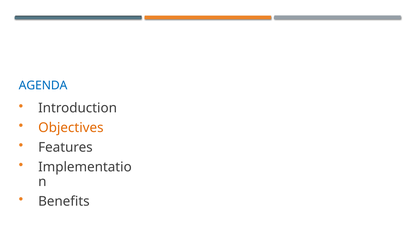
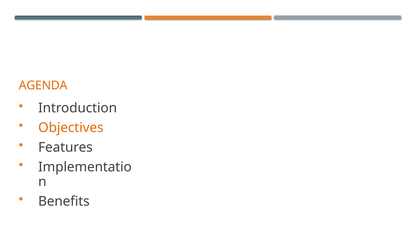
AGENDA colour: blue -> orange (43, 86)
